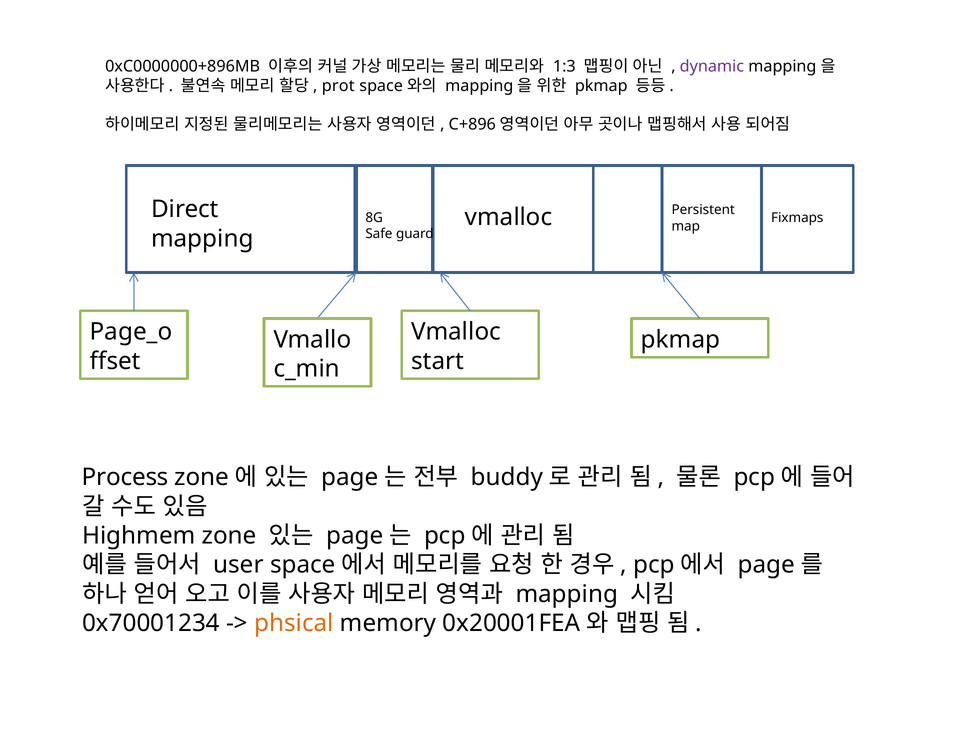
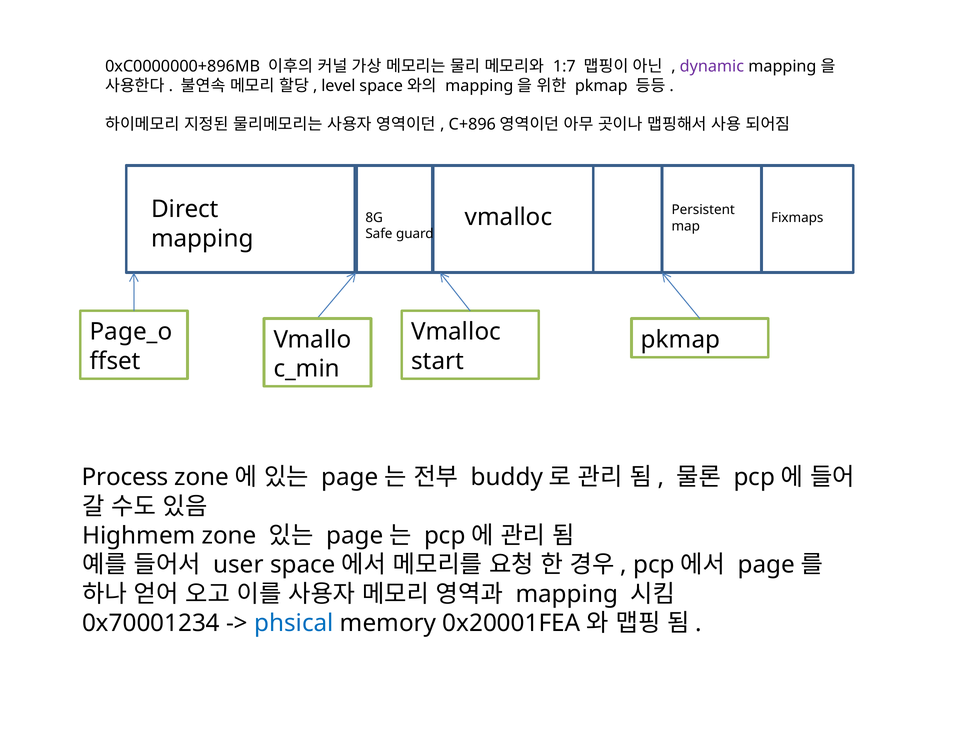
1:3: 1:3 -> 1:7 (564, 66)
prot: prot -> level (338, 86)
phsical colour: orange -> blue (294, 623)
